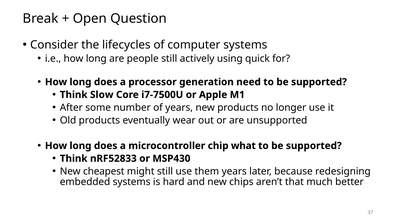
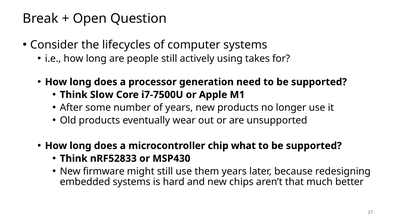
quick: quick -> takes (257, 58)
cheapest: cheapest -> firmware (104, 171)
